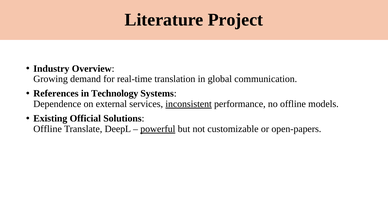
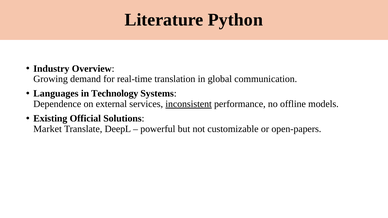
Project: Project -> Python (235, 20)
References: References -> Languages (56, 94)
Offline: Offline -> Market (48, 129)
powerful underline: present -> none (158, 129)
